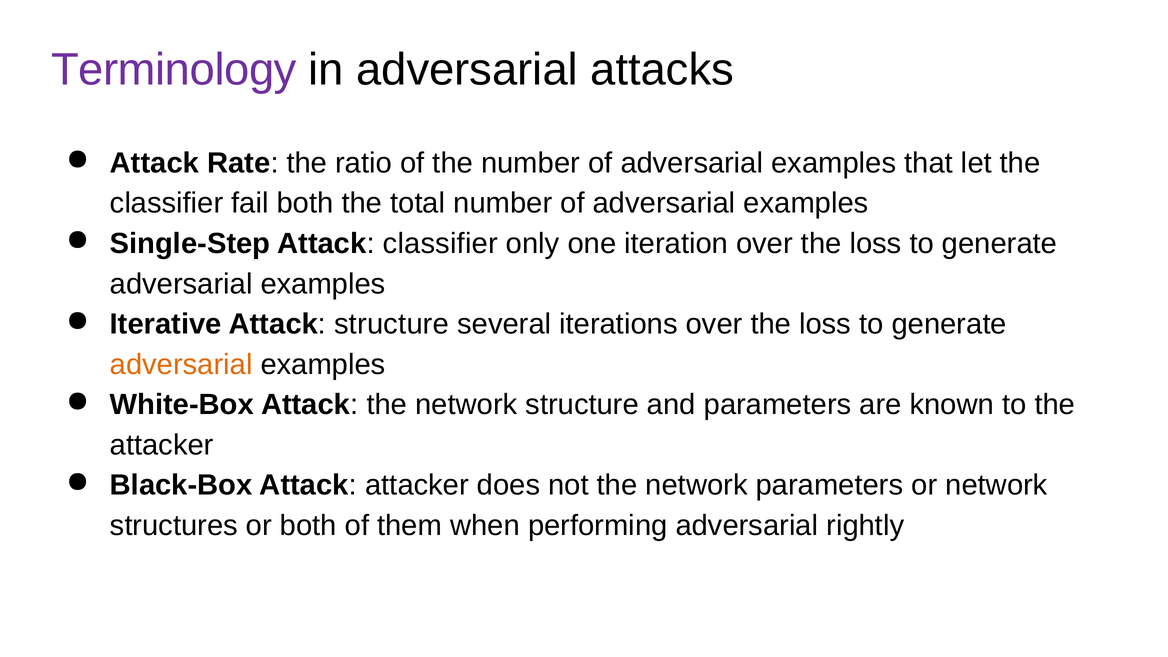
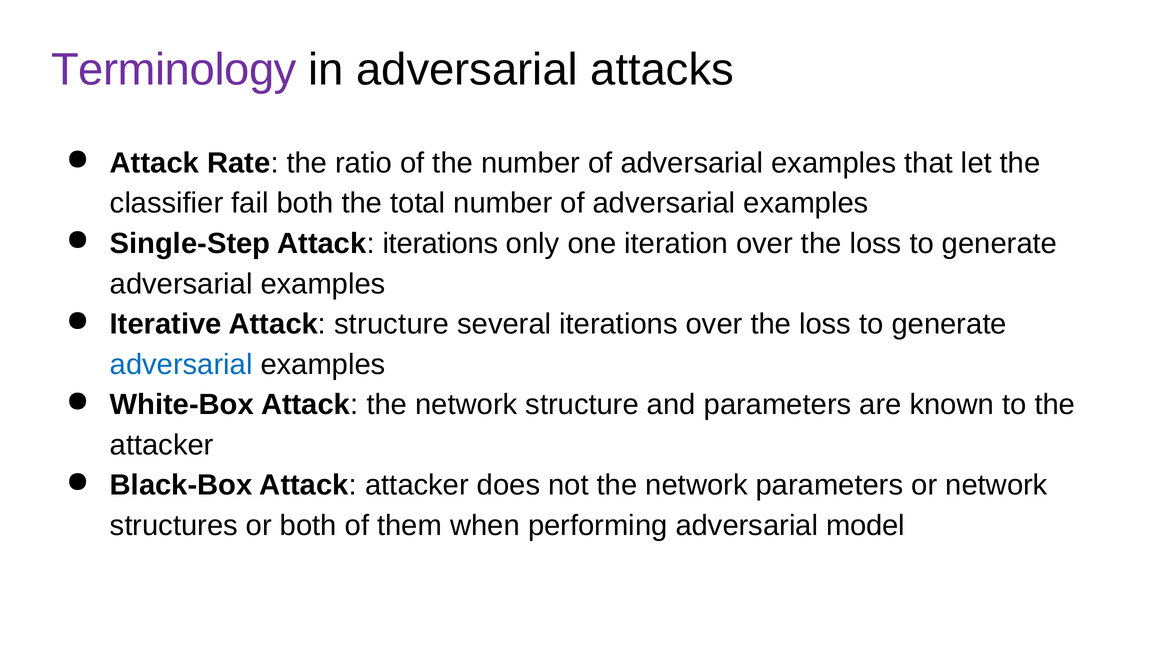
Attack classifier: classifier -> iterations (441, 244)
adversarial colour: orange -> blue (181, 364)
rightly: rightly -> model (865, 526)
